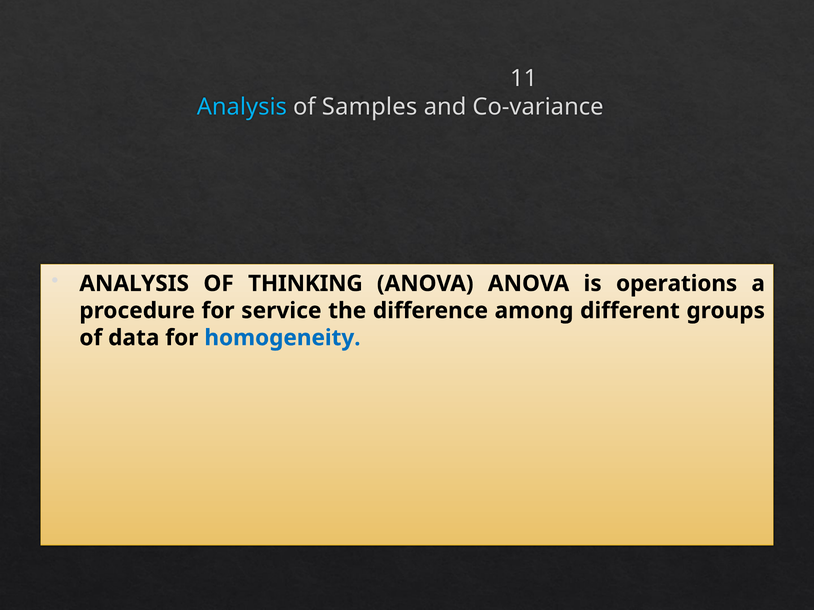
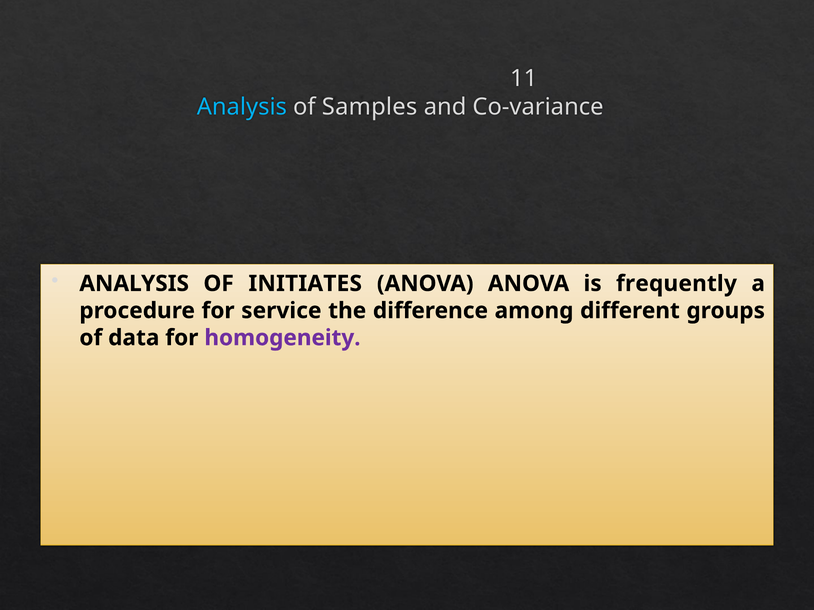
THINKING: THINKING -> INITIATES (305, 284)
operations: operations -> frequently (676, 284)
homogeneity colour: blue -> purple (282, 338)
